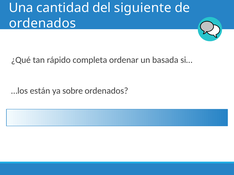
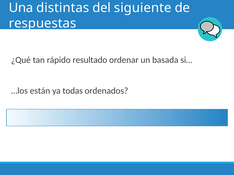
cantidad: cantidad -> distintas (63, 8)
ordenados: ordenados -> respuestas (43, 23)
completa: completa -> resultado (90, 60)
sobre: sobre -> todas (73, 91)
